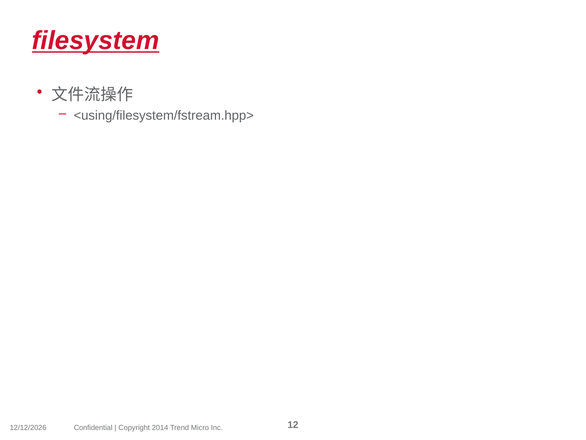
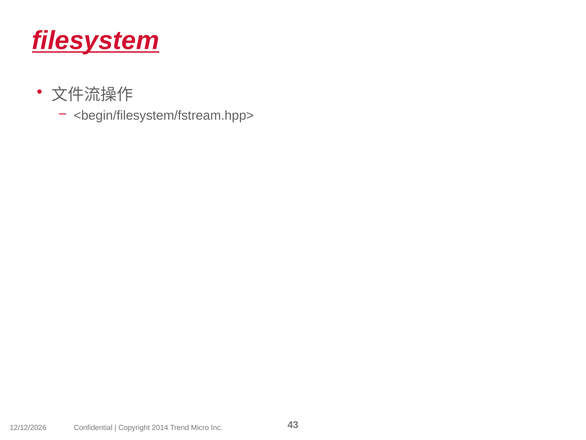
<using/filesystem/fstream.hpp>: <using/filesystem/fstream.hpp> -> <begin/filesystem/fstream.hpp> (164, 115)
12: 12 -> 43 (293, 424)
